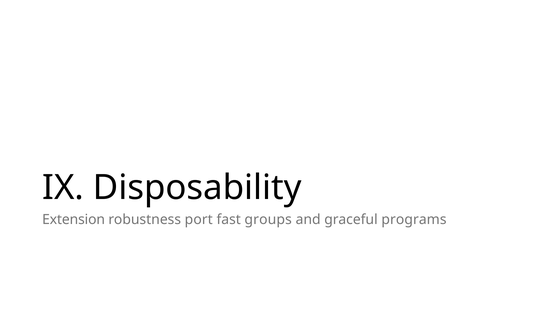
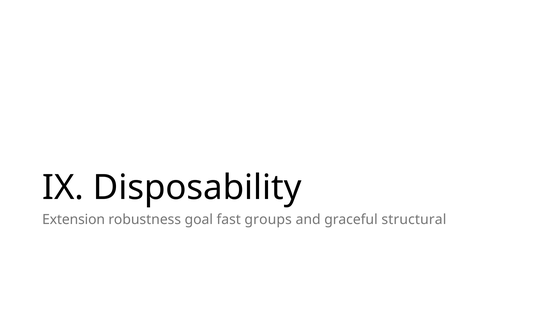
port: port -> goal (199, 220)
programs: programs -> structural (414, 220)
